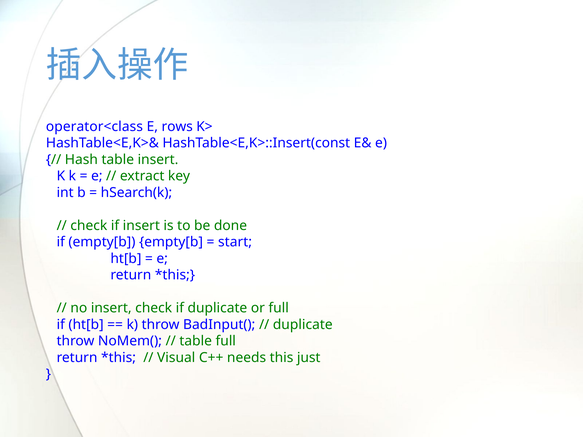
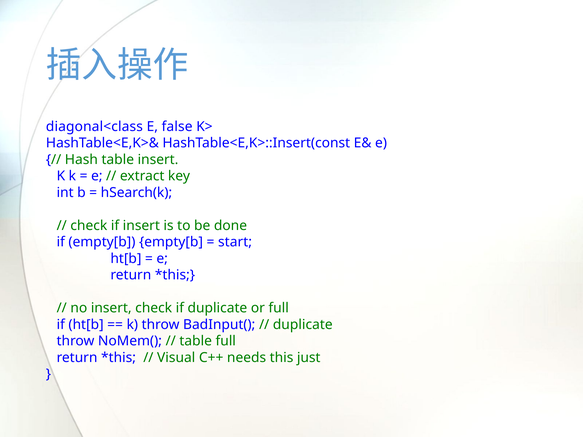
operator<class: operator<class -> diagonal<class (94, 127)
rows: rows -> false (177, 127)
